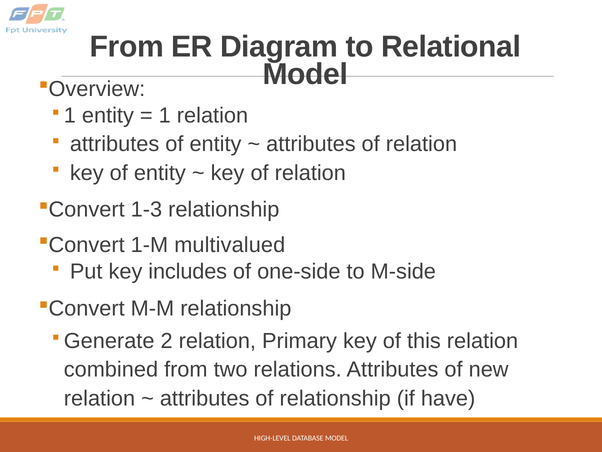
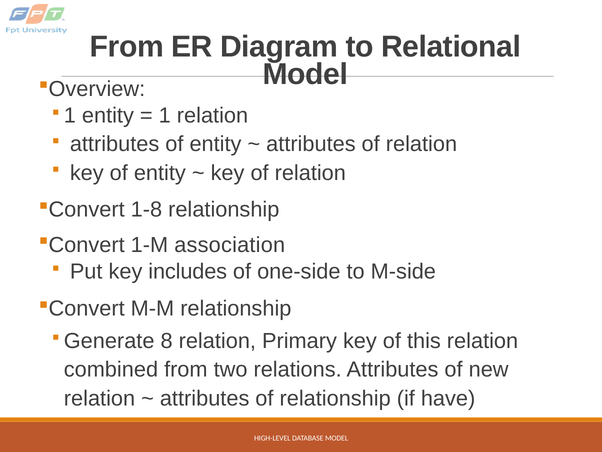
1-3: 1-3 -> 1-8 (146, 209)
multivalued: multivalued -> association (230, 245)
2: 2 -> 8 (167, 341)
